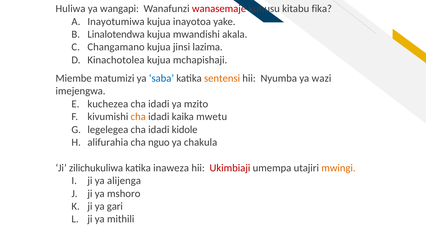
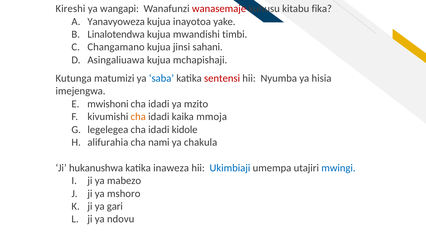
Huliwa: Huliwa -> Kireshi (70, 9)
Inayotumiwa: Inayotumiwa -> Yanavyoweza (116, 21)
akala: akala -> timbi (235, 34)
lazima: lazima -> sahani (208, 47)
Kinachotolea: Kinachotolea -> Asingaliuawa (116, 60)
Miembe: Miembe -> Kutunga (74, 78)
sentensi colour: orange -> red (222, 78)
wazi: wazi -> hisia (322, 78)
kuchezea: kuchezea -> mwishoni (108, 104)
mwetu: mwetu -> mmoja (212, 117)
nguo: nguo -> nami (159, 142)
zilichukuliwa: zilichukuliwa -> hukanushwa (96, 168)
Ukimbiaji colour: red -> blue (230, 168)
mwingi colour: orange -> blue (338, 168)
alijenga: alijenga -> mabezo (124, 180)
mithili: mithili -> ndovu (121, 219)
